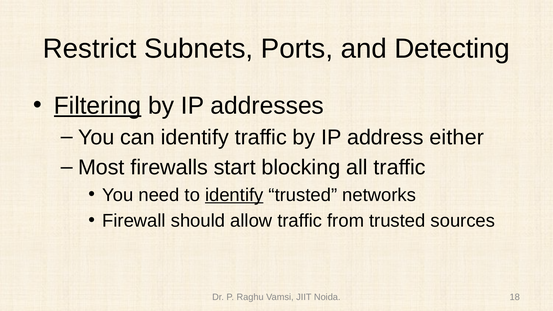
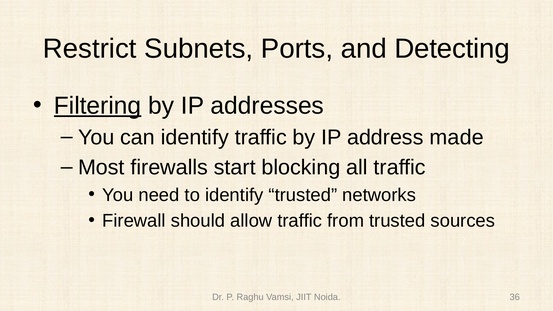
either: either -> made (457, 137)
identify underline: present -> none (234, 195)
18: 18 -> 36 (515, 297)
